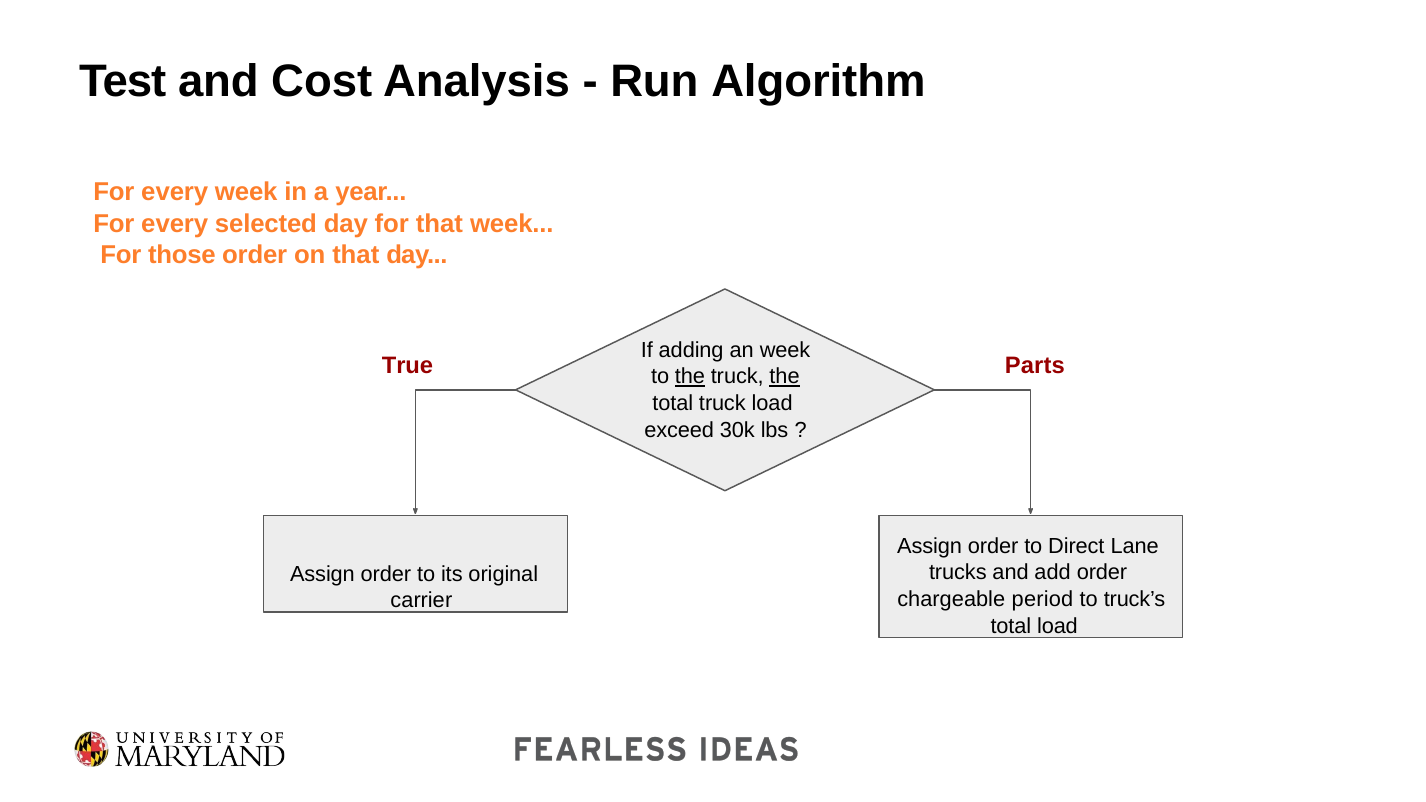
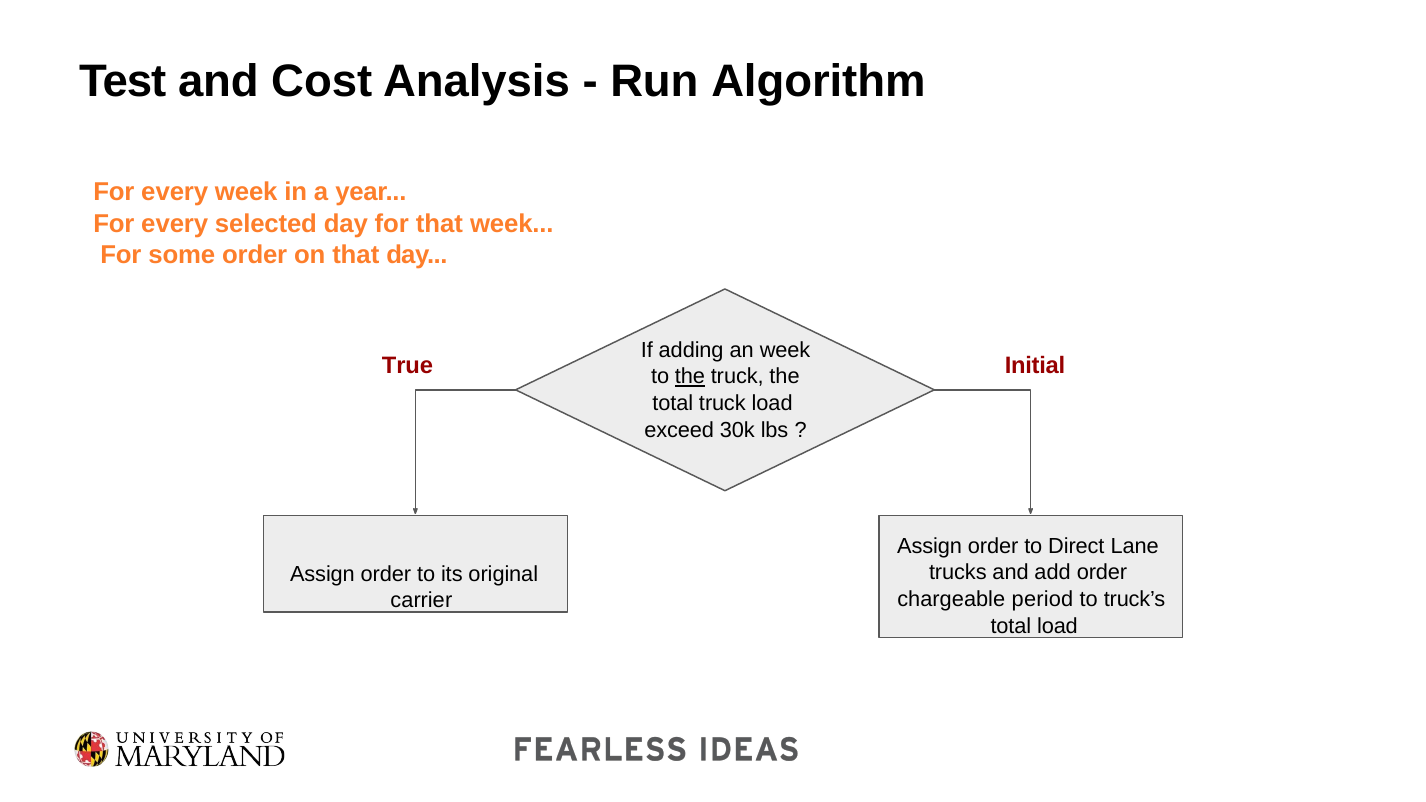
those: those -> some (182, 255)
Parts: Parts -> Initial (1035, 366)
the underline: present -> none (785, 377)
